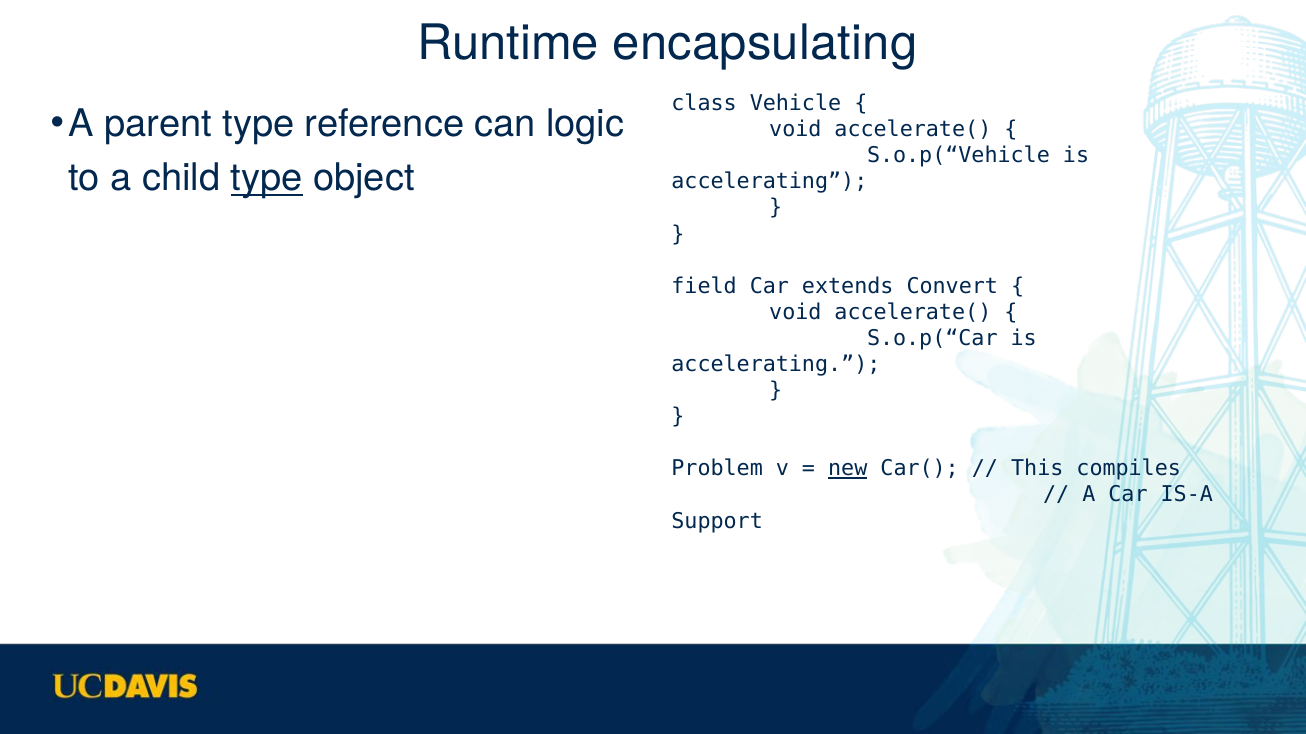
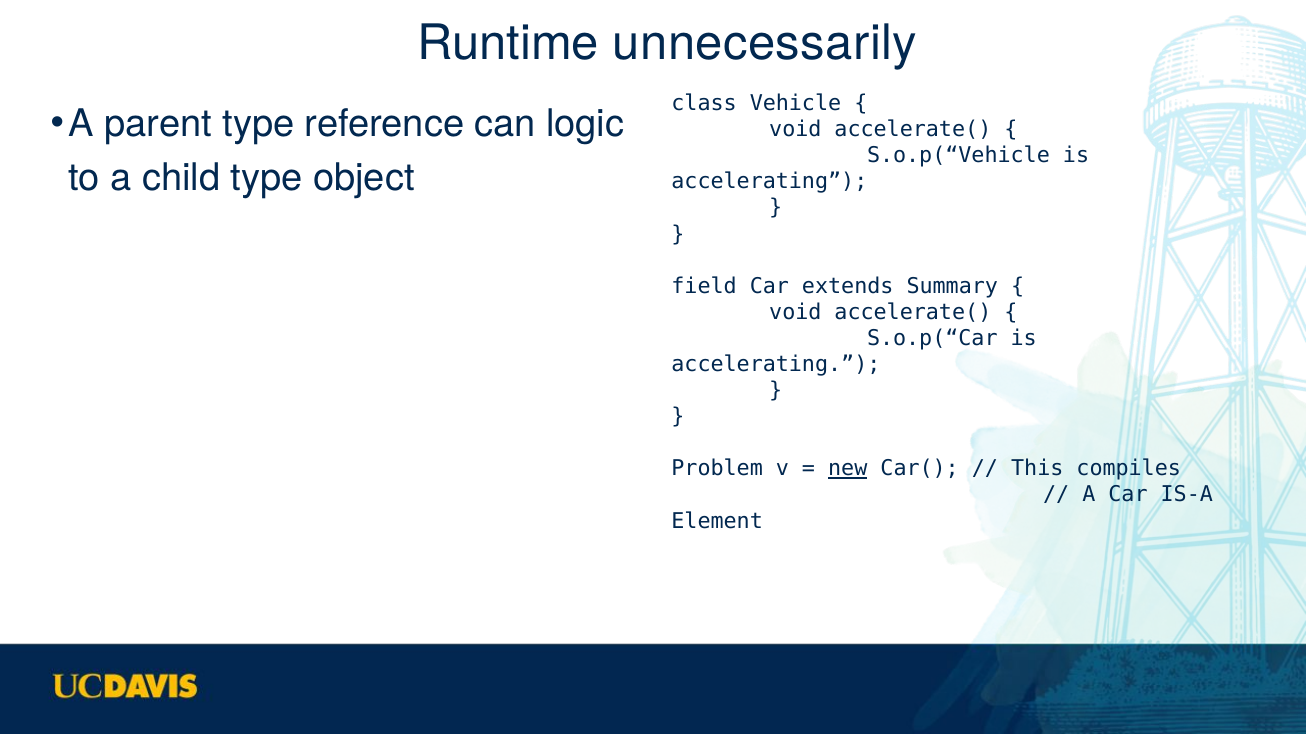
encapsulating: encapsulating -> unnecessarily (765, 44)
type underline: present -> none (267, 179)
Convert: Convert -> Summary (952, 286)
Support: Support -> Element (717, 521)
